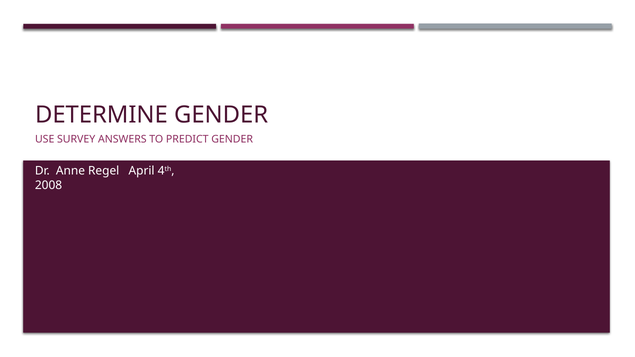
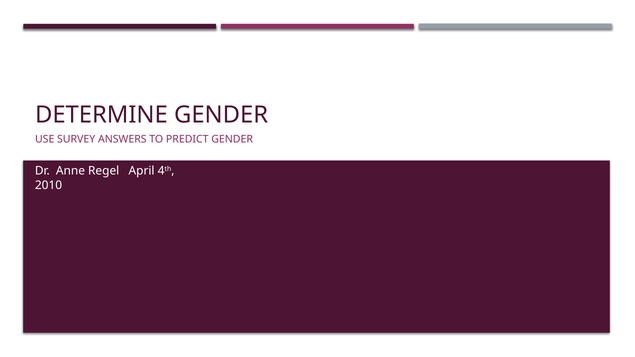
2008: 2008 -> 2010 (49, 185)
